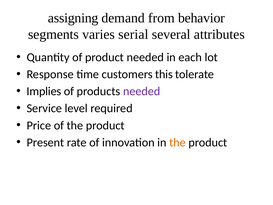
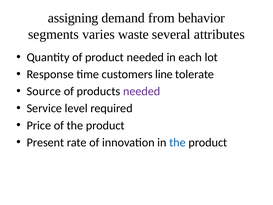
serial: serial -> waste (133, 34)
this: this -> line (164, 74)
Implies: Implies -> Source (44, 91)
the colour: orange -> blue (177, 142)
